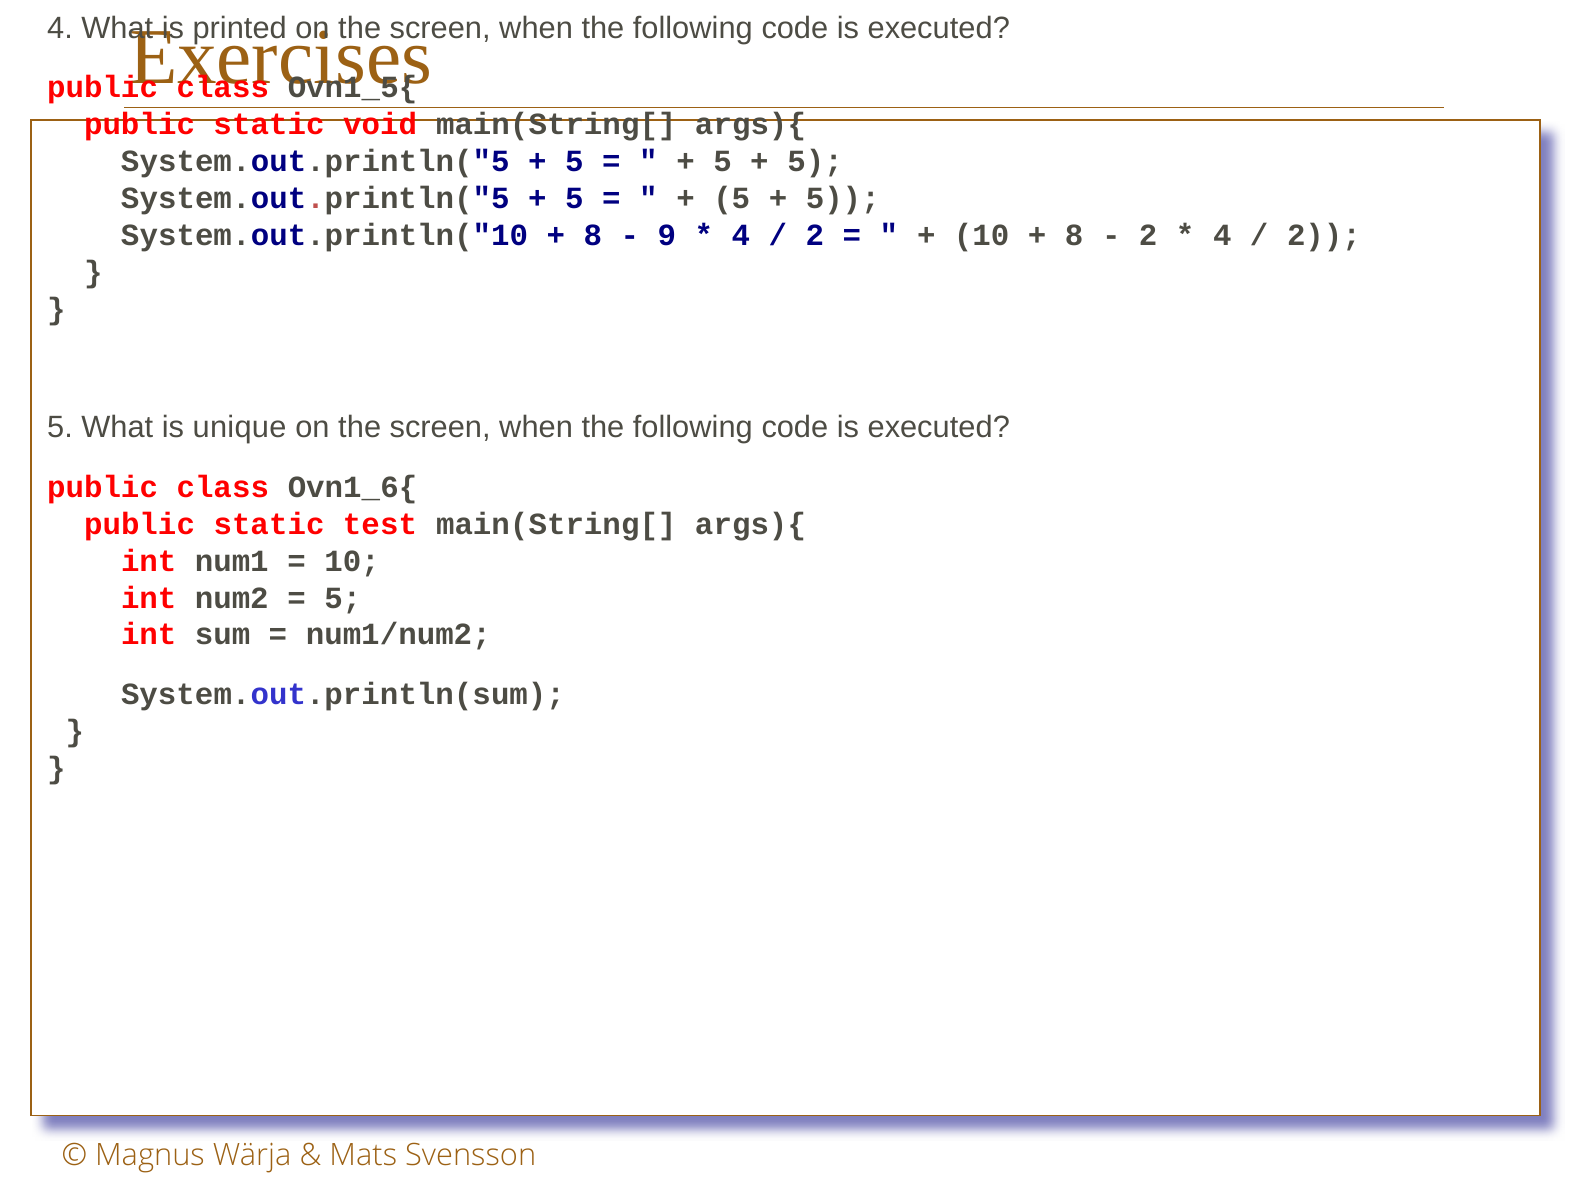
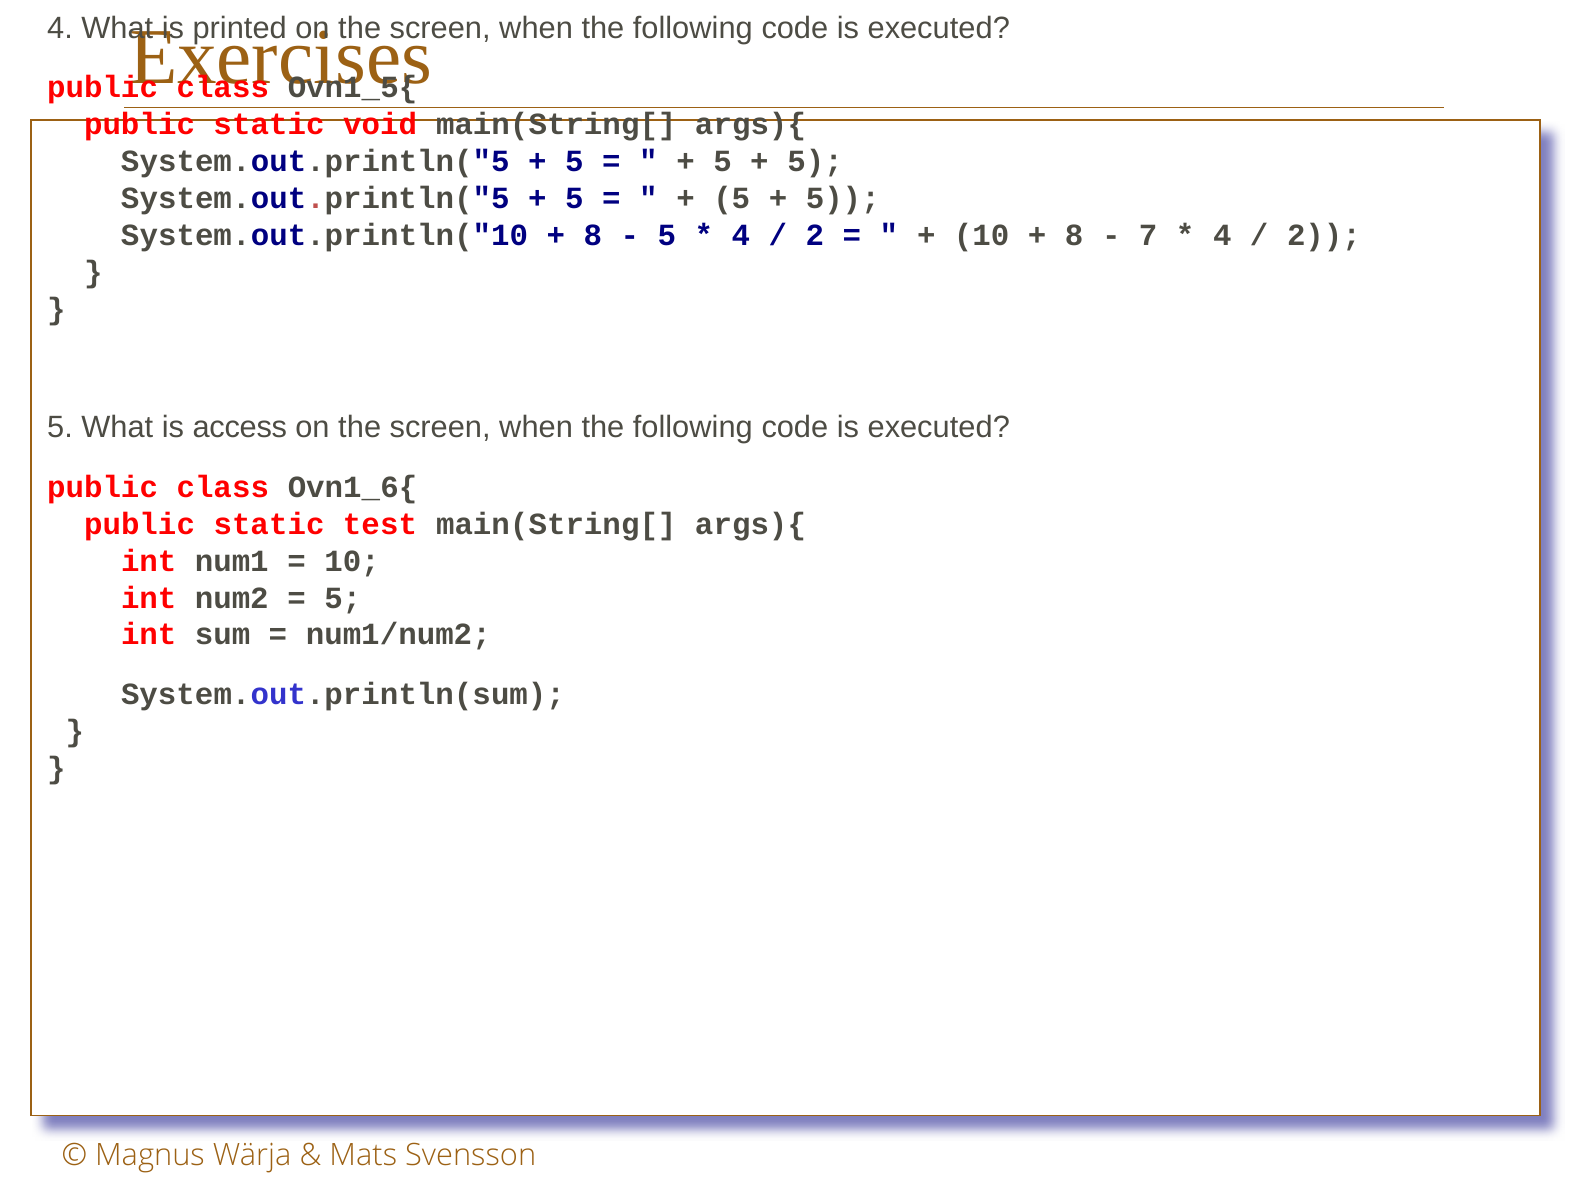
9: 9 -> 5 (667, 236)
2: 2 -> 7 (1148, 236)
unique: unique -> access (240, 428)
